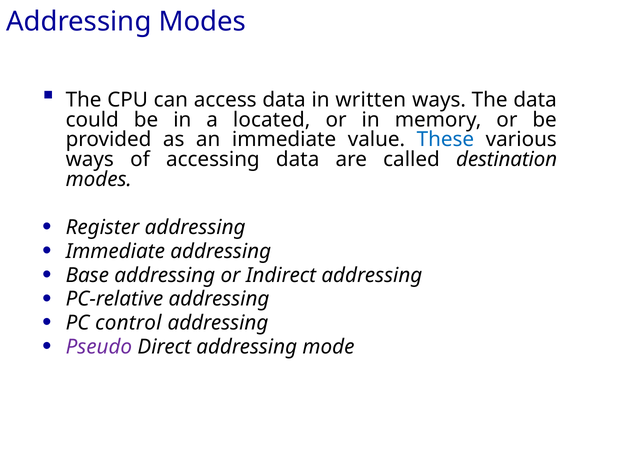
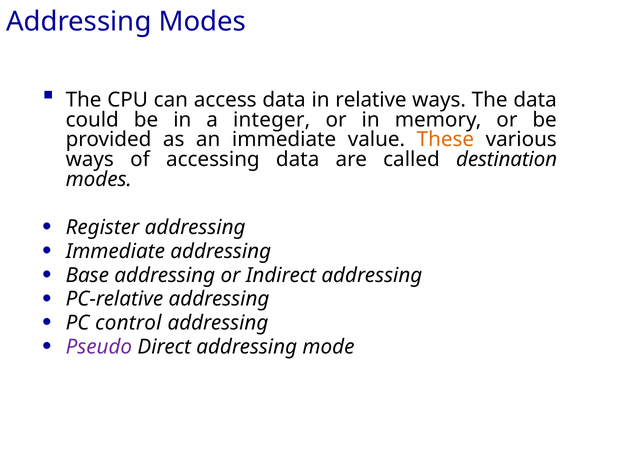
written: written -> relative (371, 100)
located: located -> integer (272, 120)
These colour: blue -> orange (445, 140)
